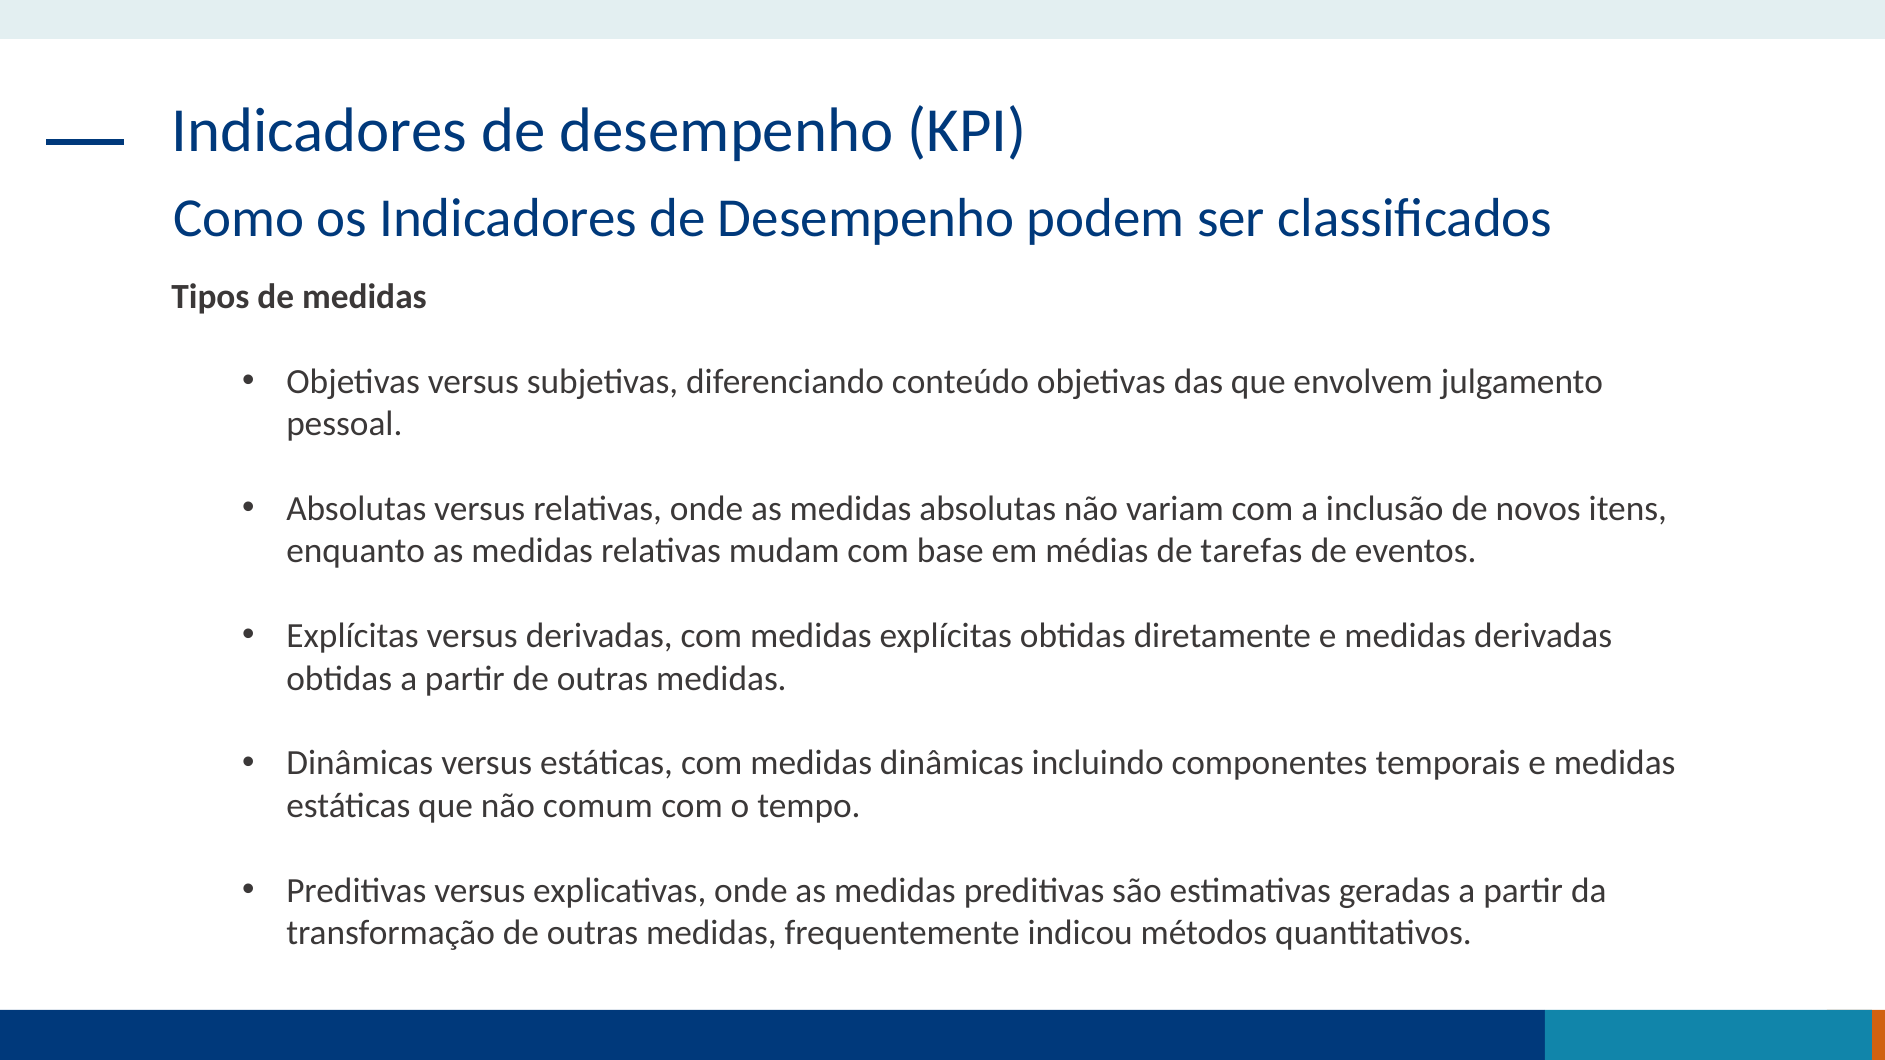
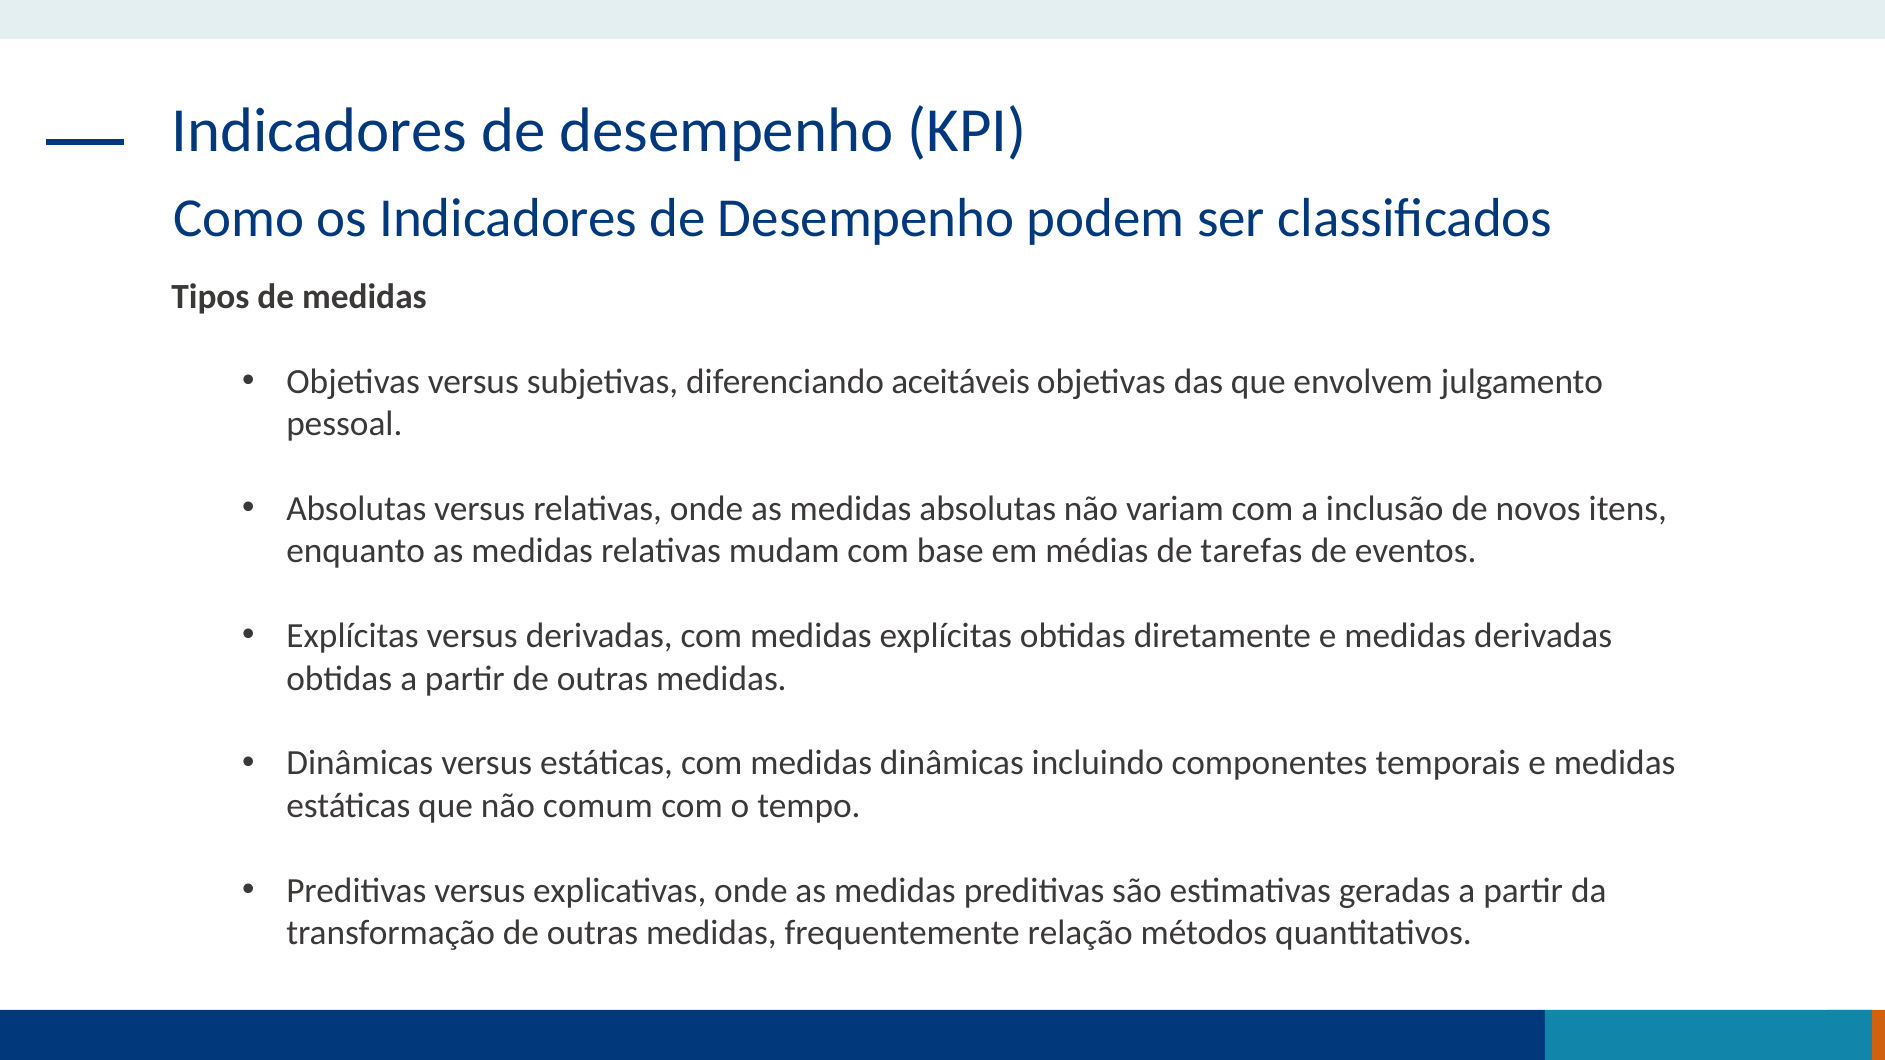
conteúdo: conteúdo -> aceitáveis (961, 382)
indicou: indicou -> relação (1080, 933)
